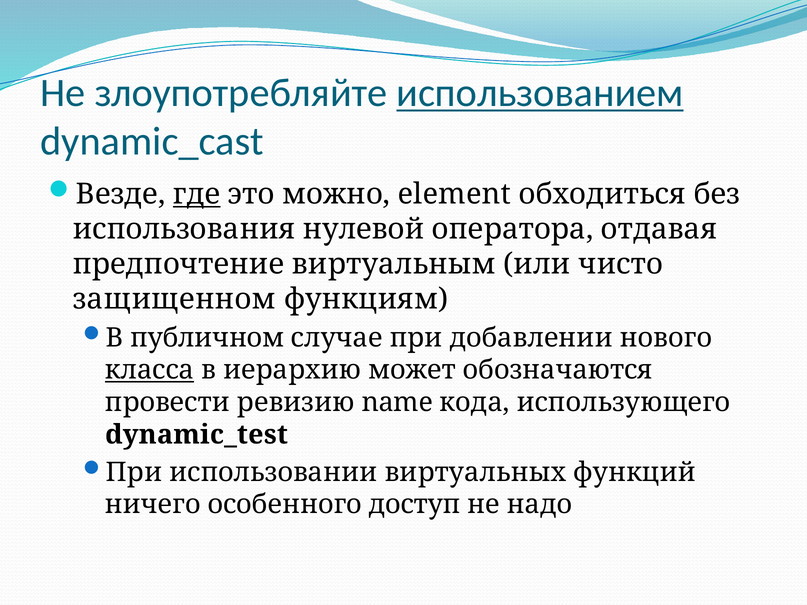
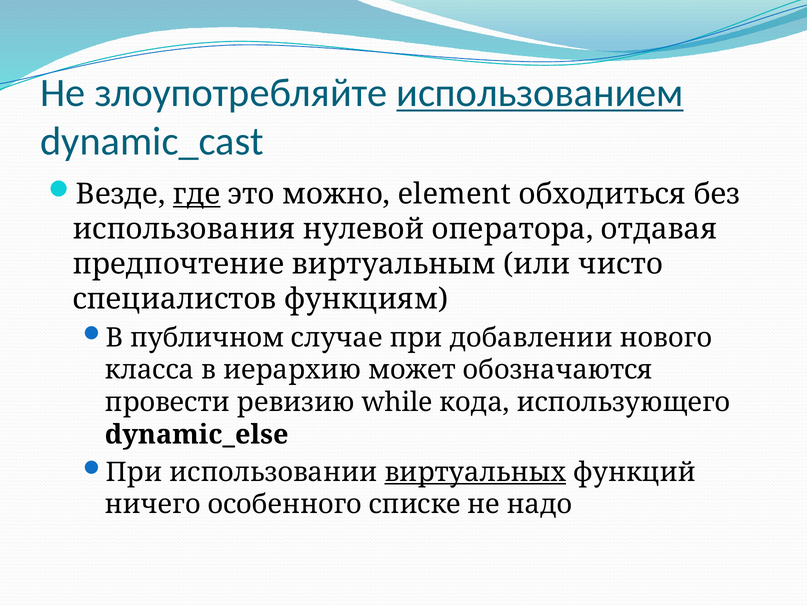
защищенном: защищенном -> специалистов (174, 299)
класса underline: present -> none (150, 370)
name: name -> while (397, 403)
dynamic_test: dynamic_test -> dynamic_else (197, 435)
виртуальных underline: none -> present (475, 472)
доступ: доступ -> списке (415, 505)
